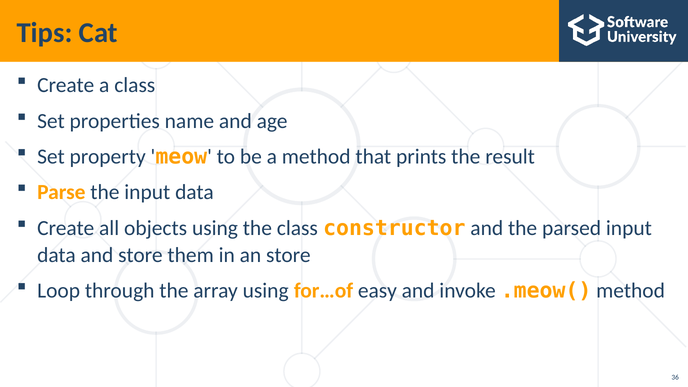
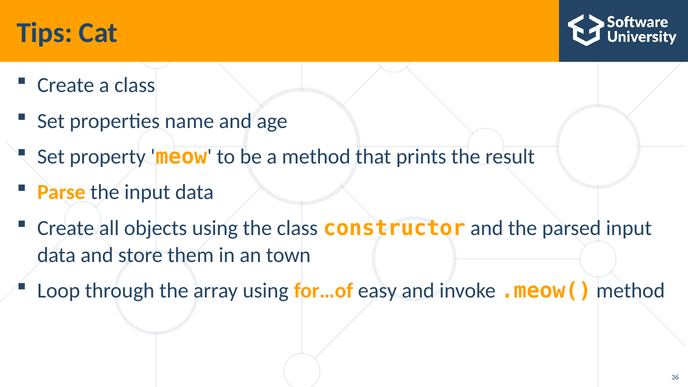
an store: store -> town (288, 255)
